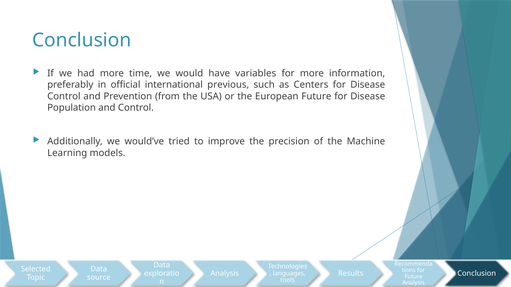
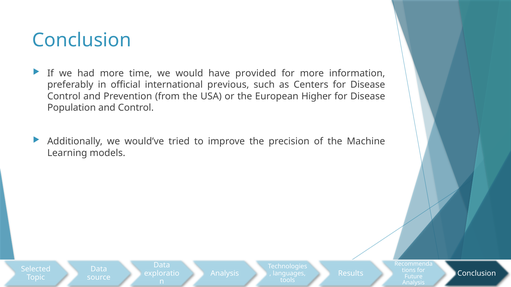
variables: variables -> provided (256, 73)
European Future: Future -> Higher (316, 96)
